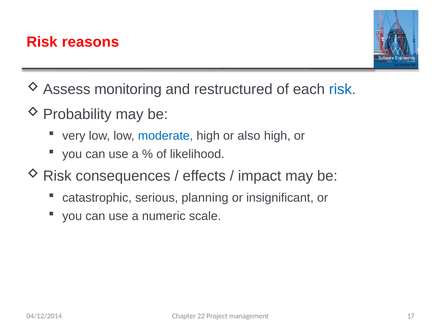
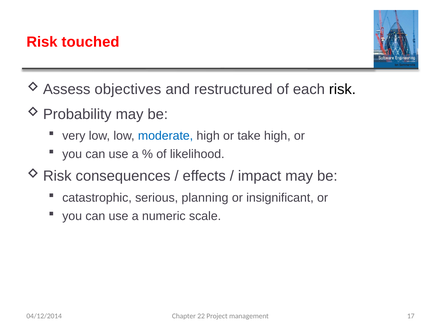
reasons: reasons -> touched (91, 42)
monitoring: monitoring -> objectives (128, 89)
risk colour: blue -> black (342, 89)
also: also -> take (249, 136)
